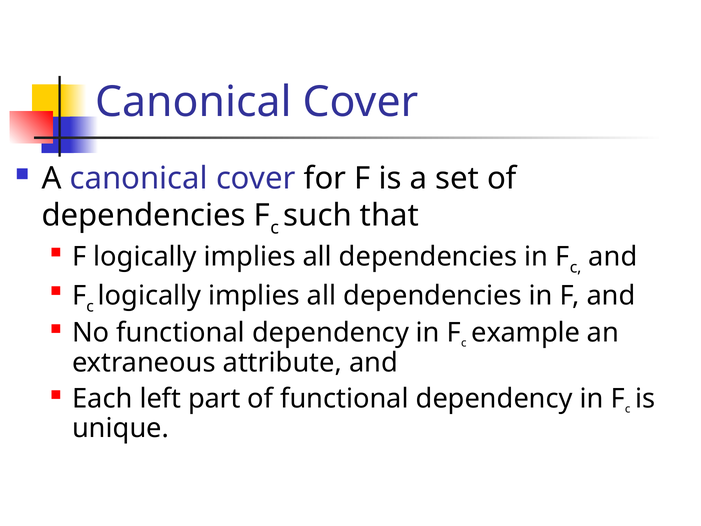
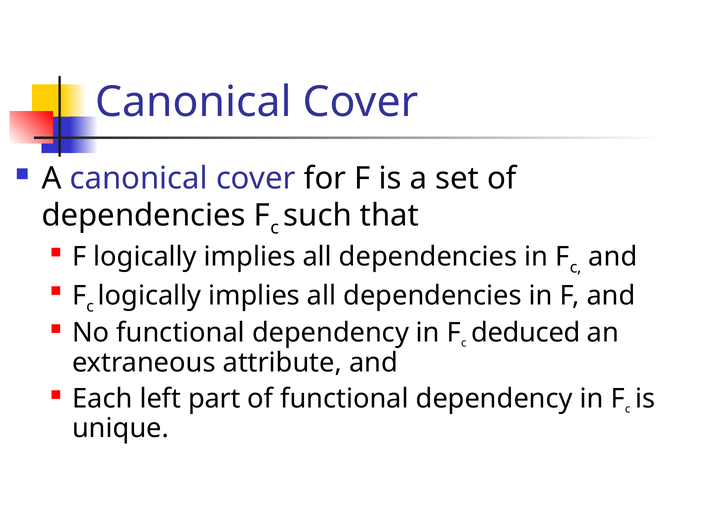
example: example -> deduced (526, 333)
